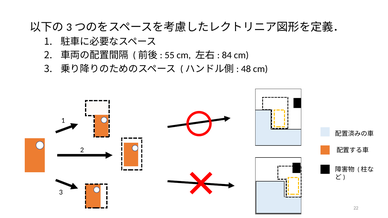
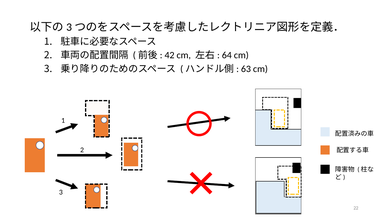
55: 55 -> 42 (170, 55)
84: 84 -> 64 (227, 55)
48: 48 -> 63 (246, 69)
